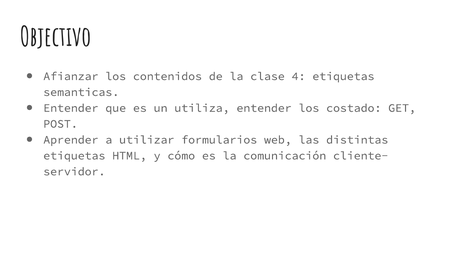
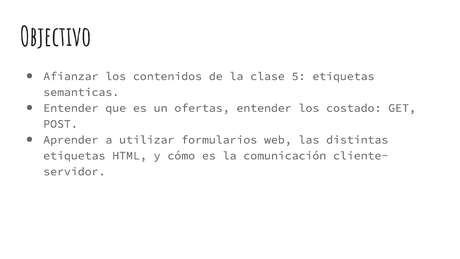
4: 4 -> 5 (299, 76)
utiliza: utiliza -> ofertas (202, 108)
